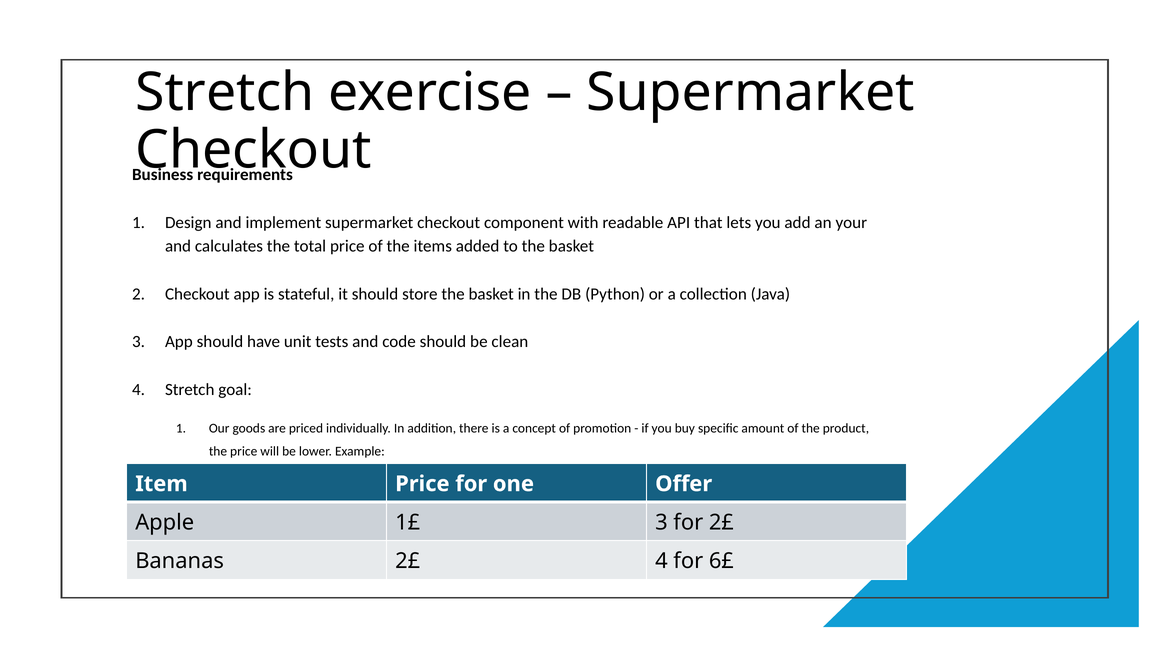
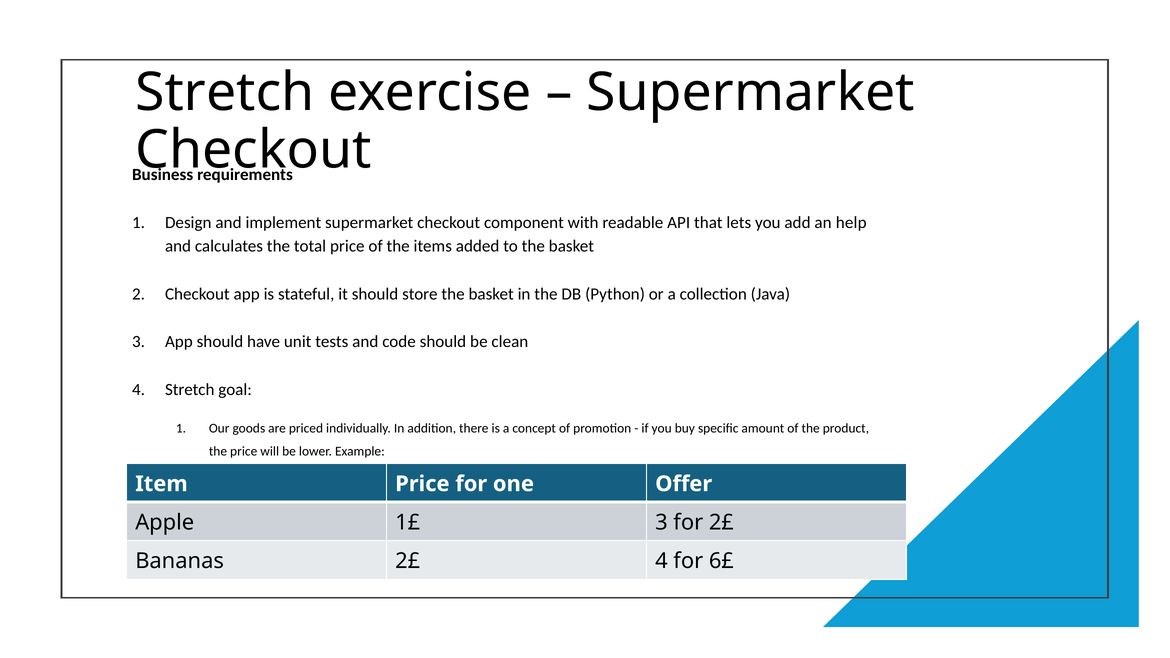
your: your -> help (851, 223)
